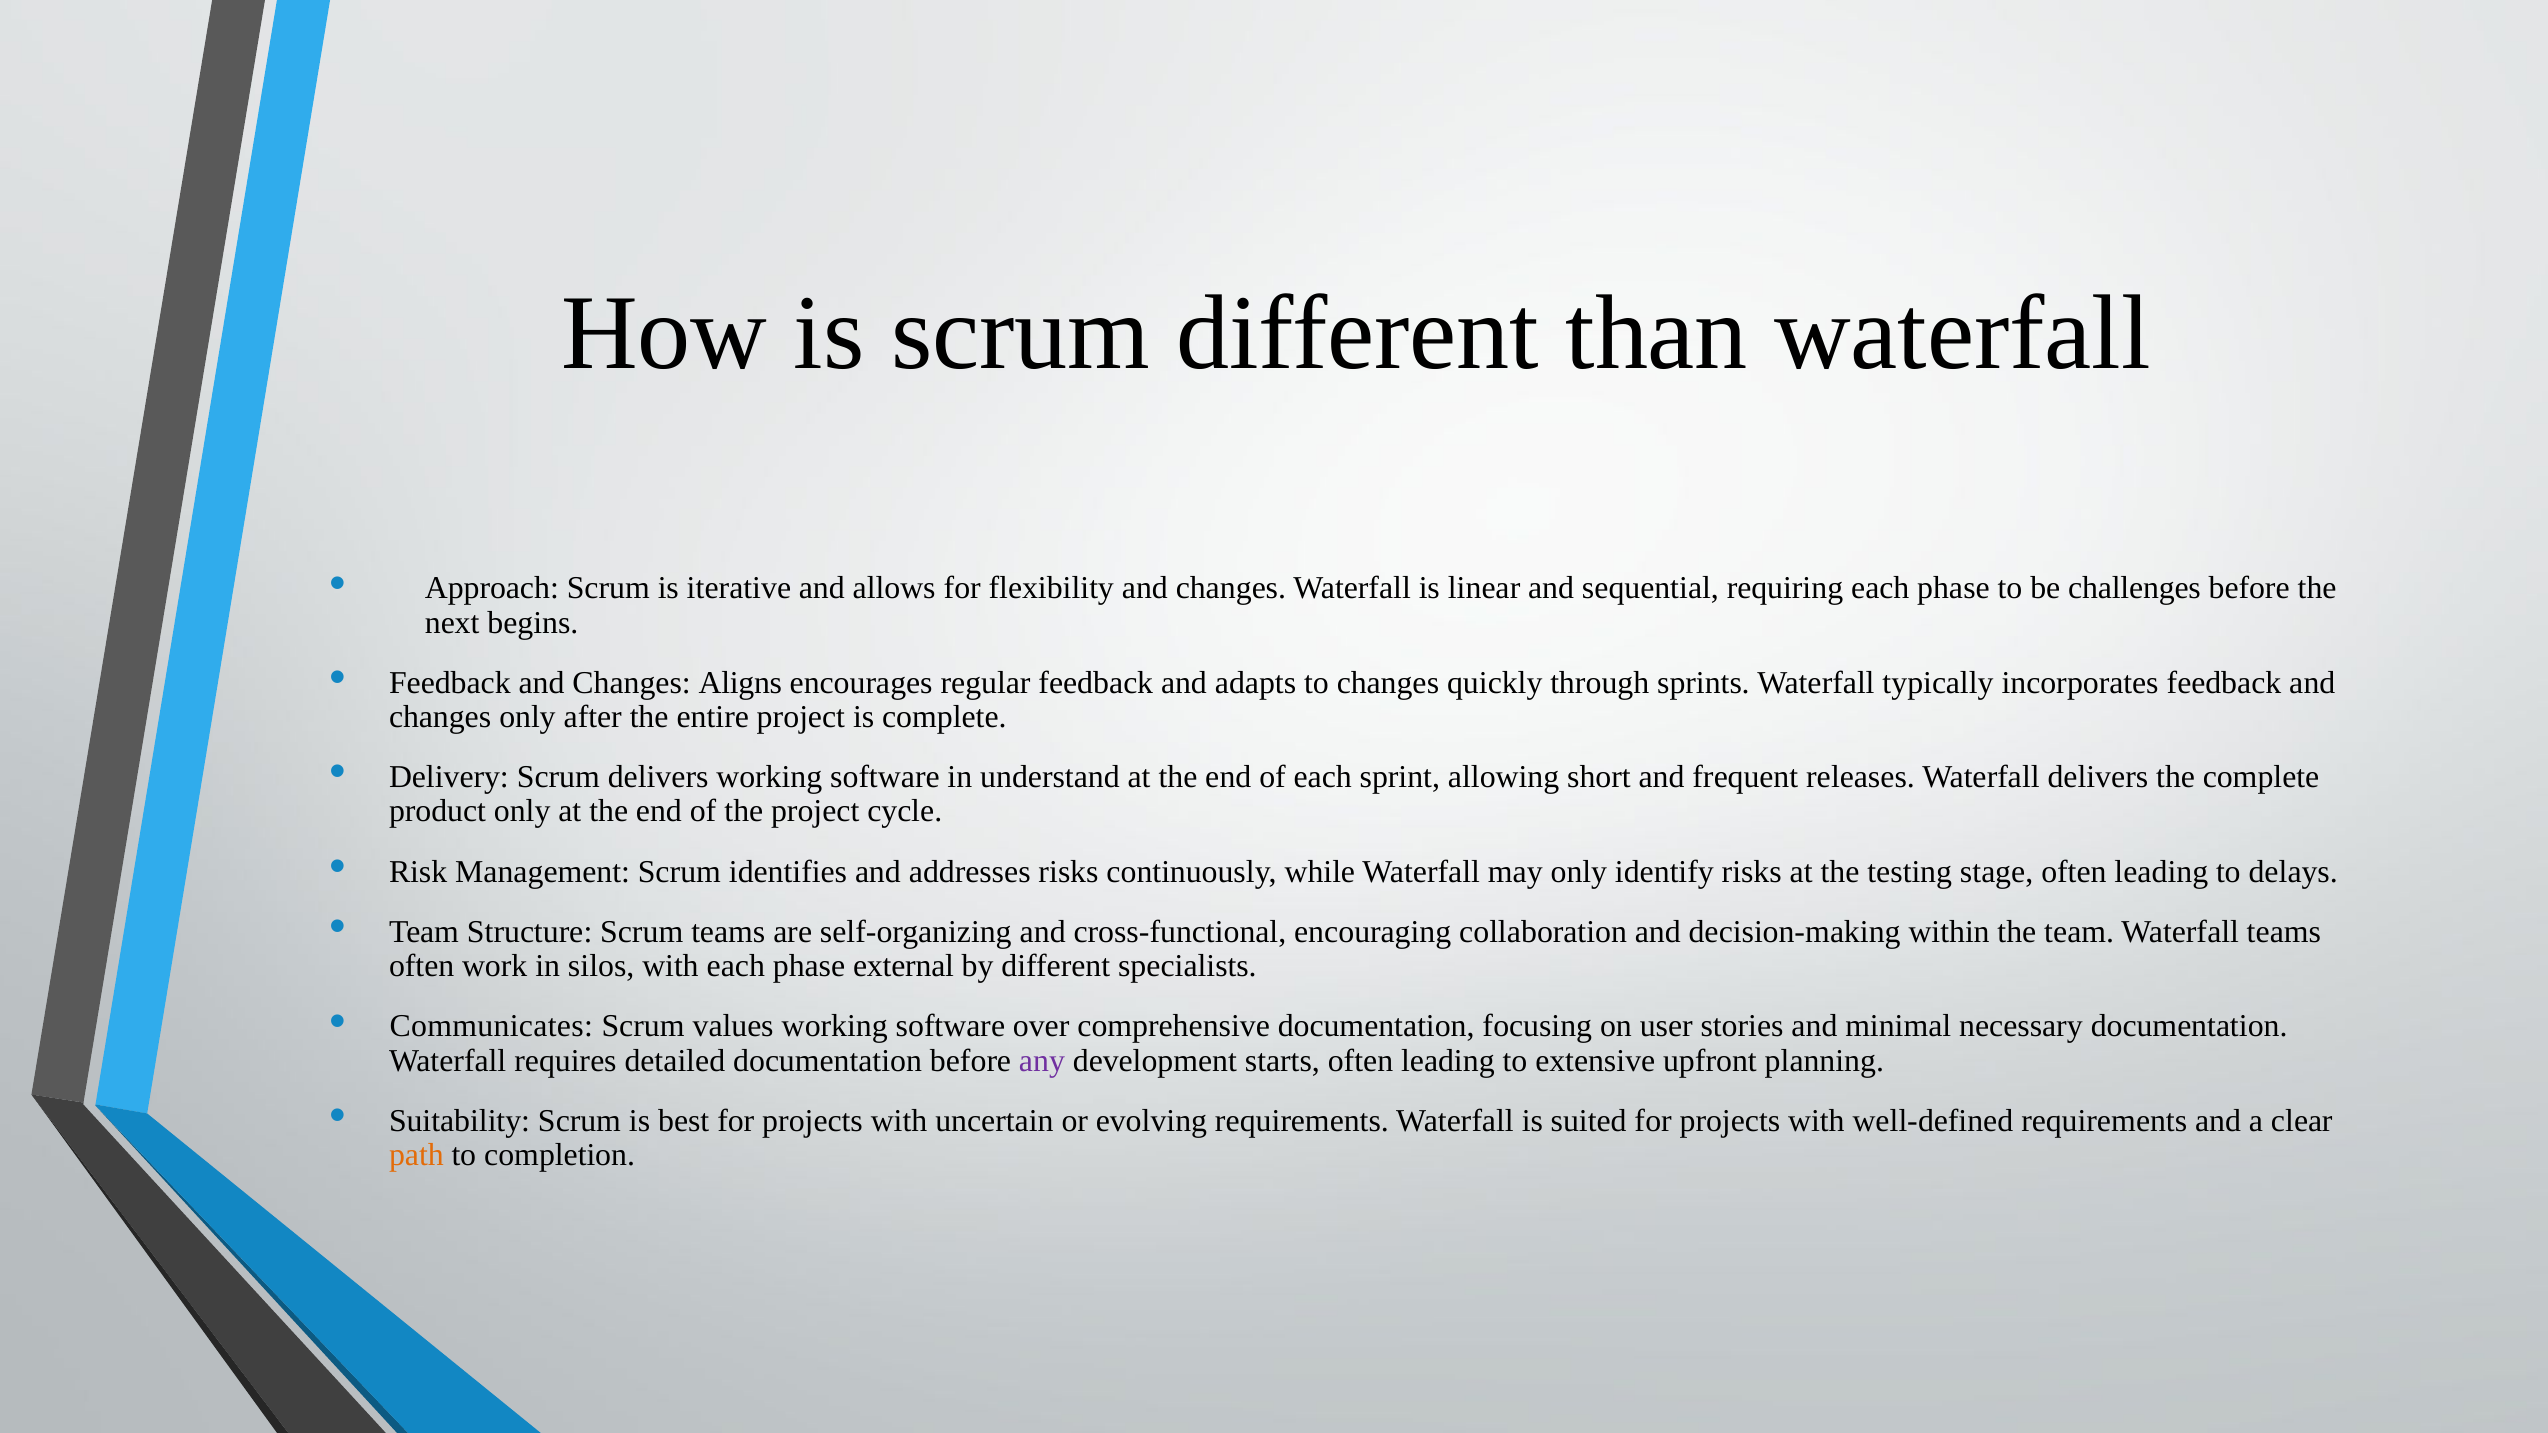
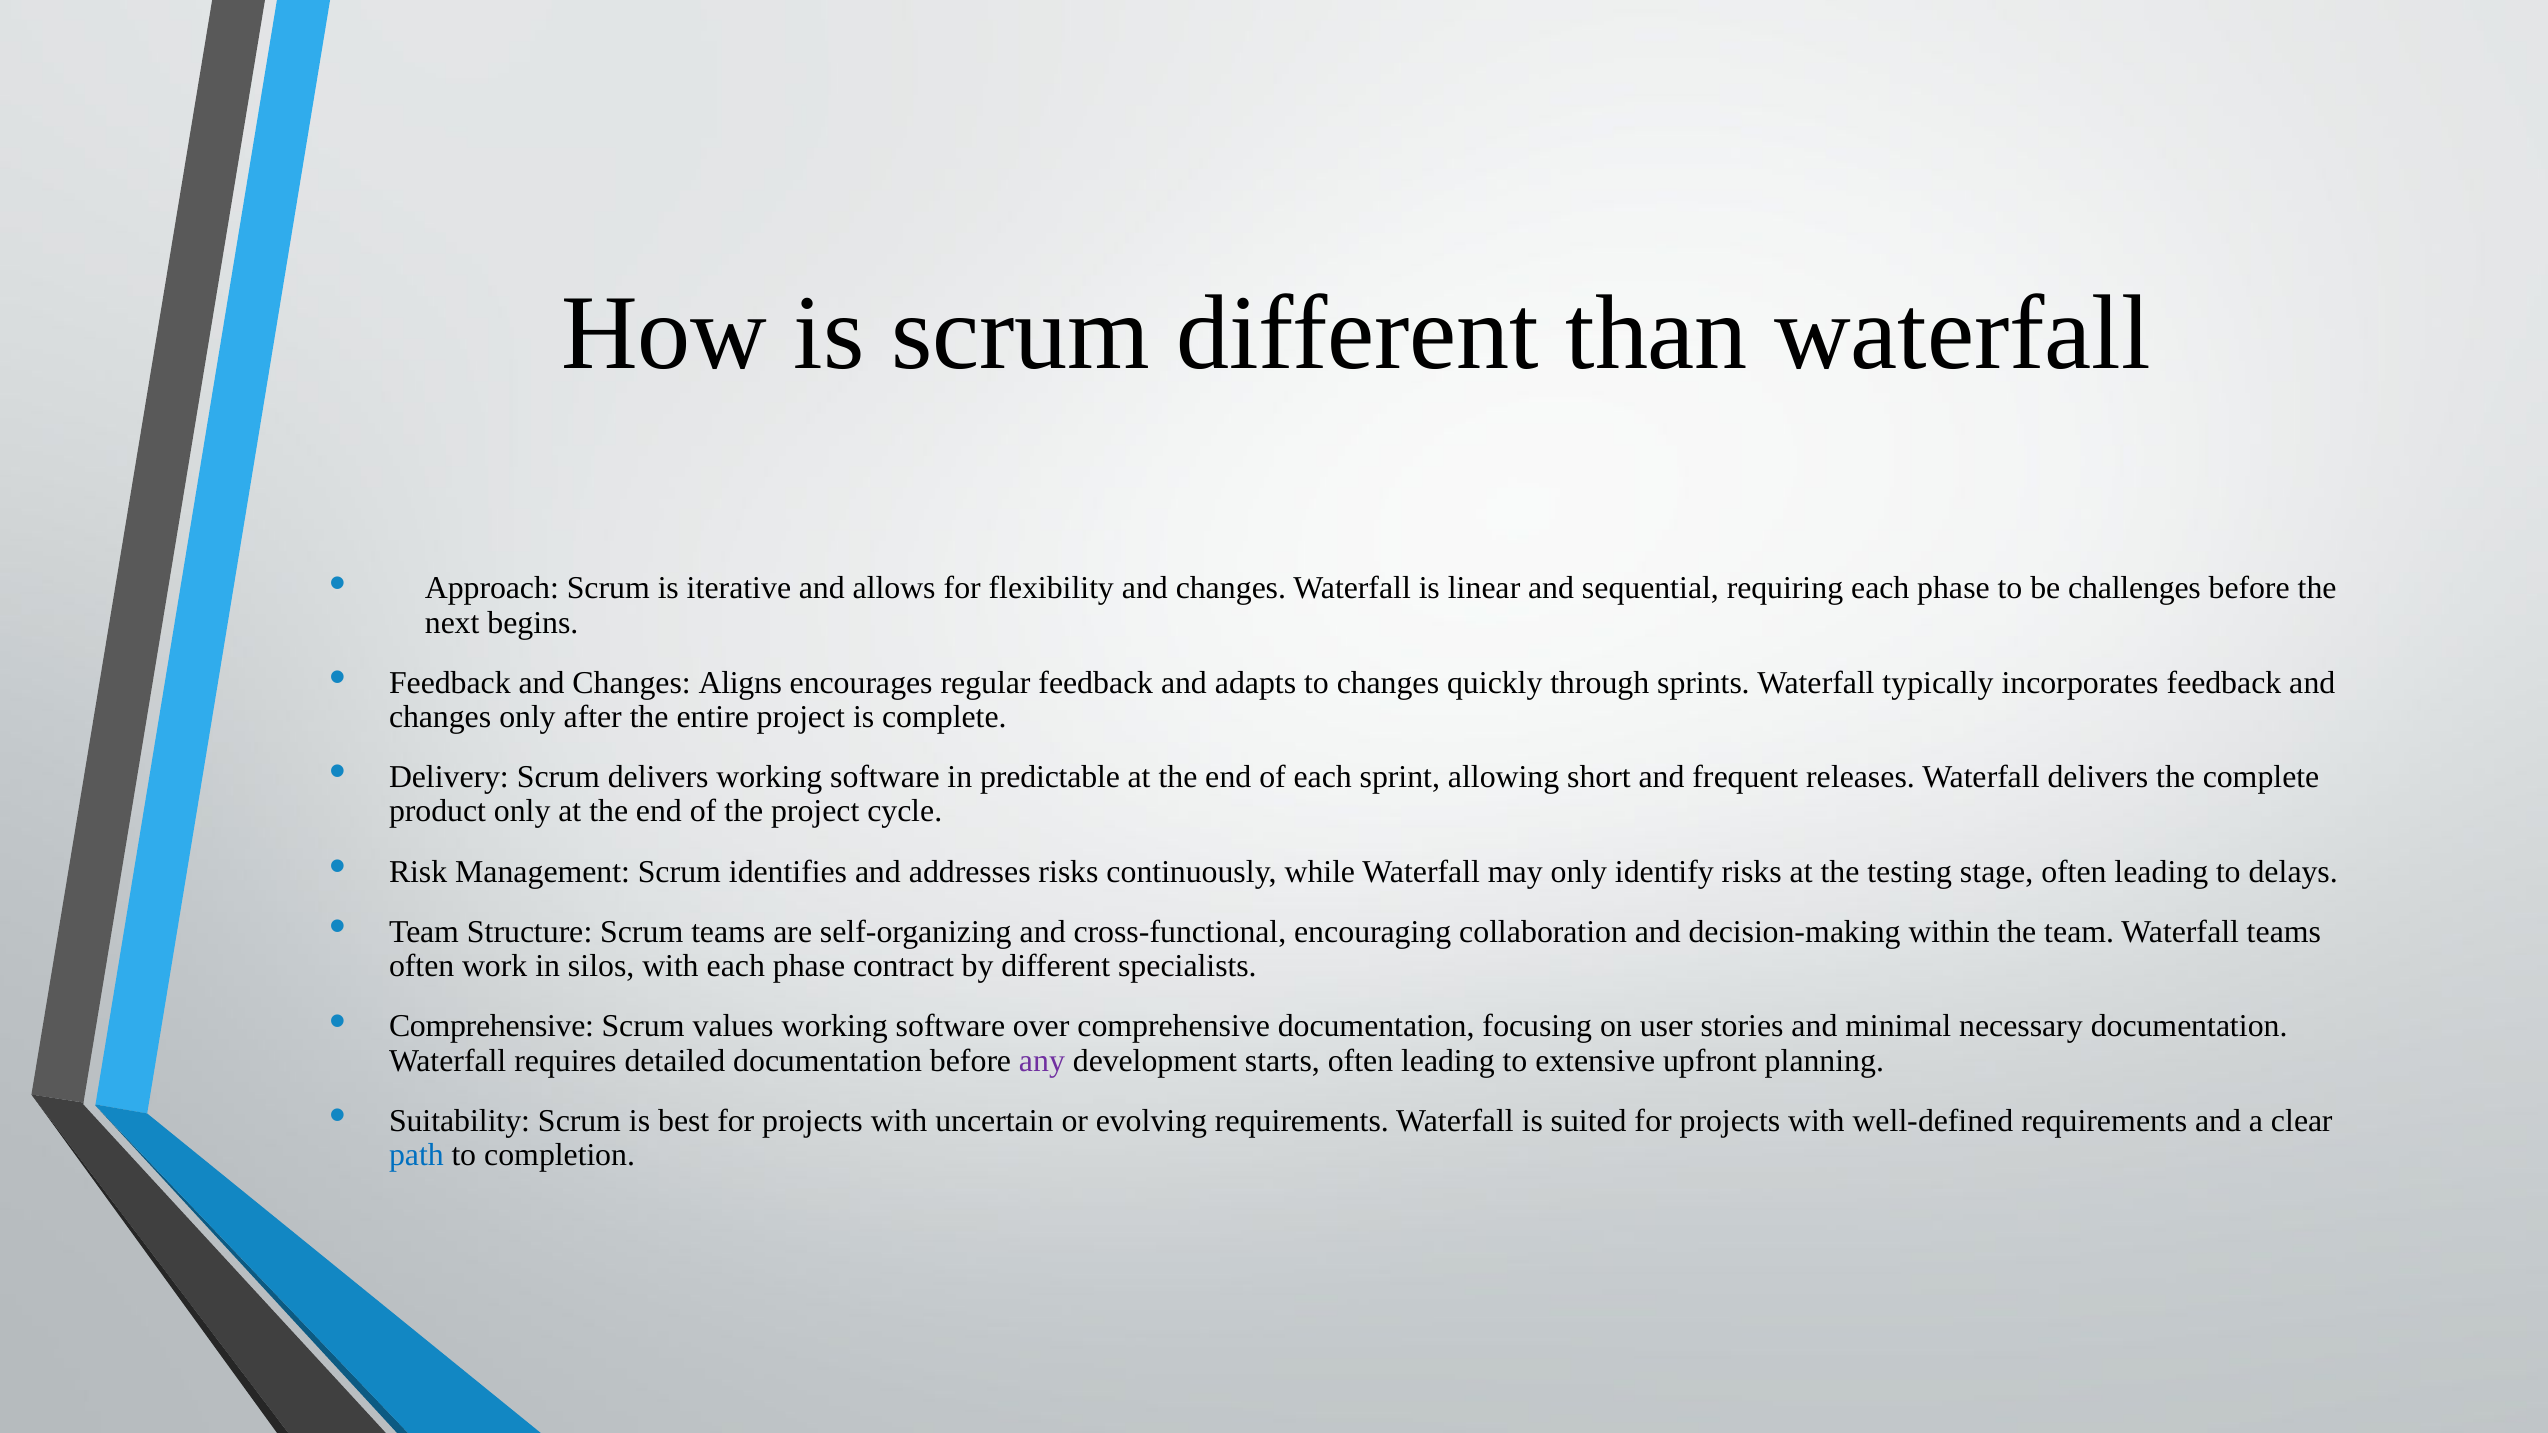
understand: understand -> predictable (1050, 777)
external: external -> contract (904, 966)
Communicates: Communicates -> Comprehensive (491, 1026)
path colour: orange -> blue (416, 1155)
